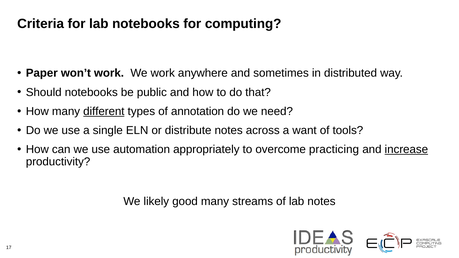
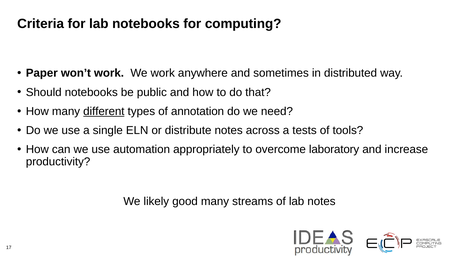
want: want -> tests (305, 131)
practicing: practicing -> laboratory (334, 150)
increase underline: present -> none (406, 150)
